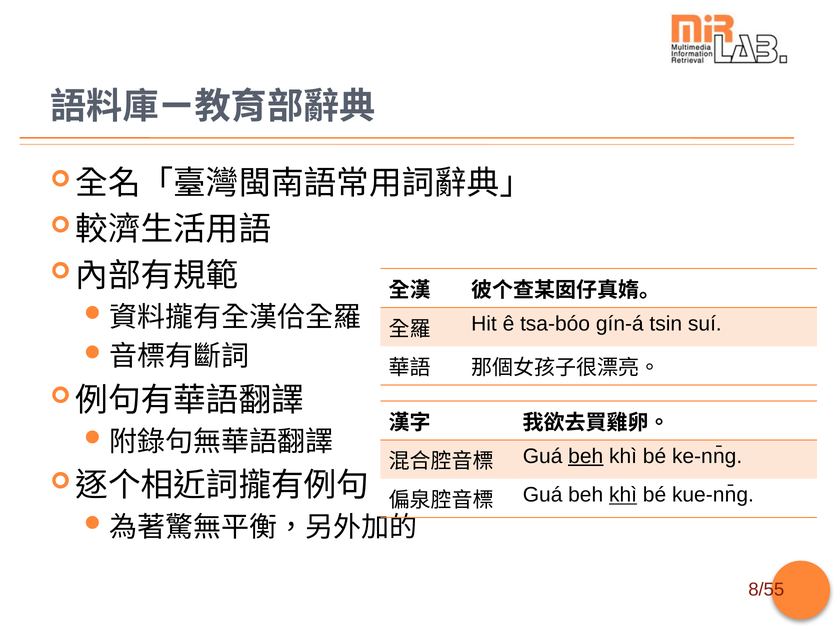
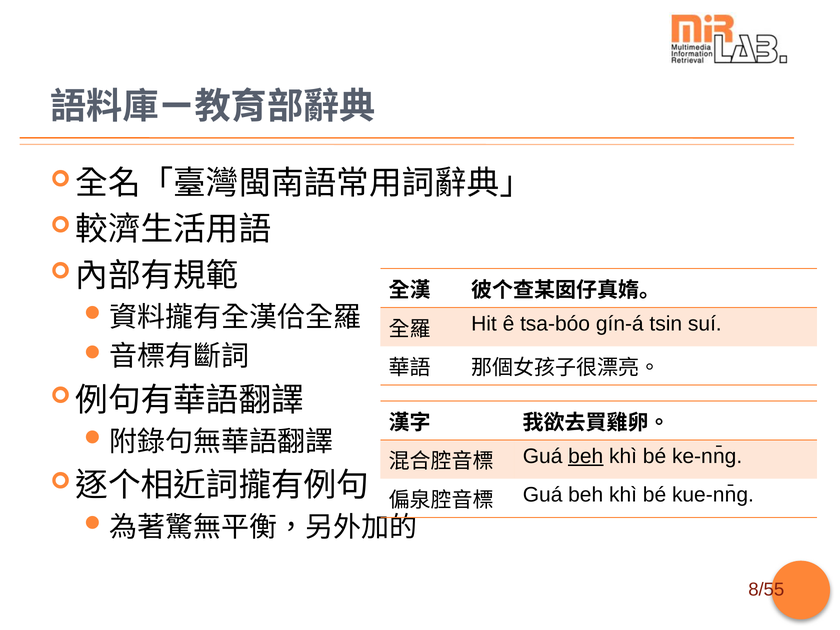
khì underline: present -> none (623, 495)
